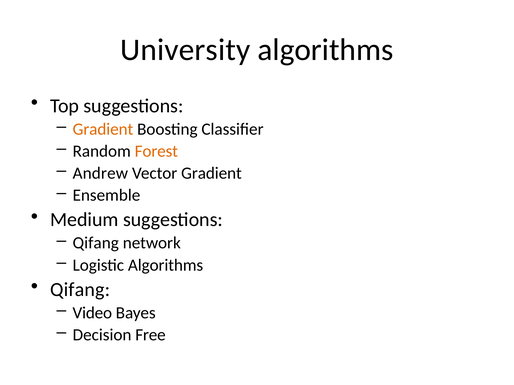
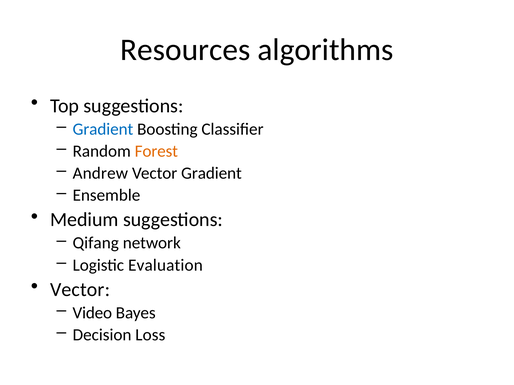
University: University -> Resources (185, 50)
Gradient colour: orange -> blue (103, 129)
Logistic Algorithms: Algorithms -> Evaluation (165, 265)
Qifang: Qifang -> Vector (80, 290)
Free: Free -> Loss (150, 335)
